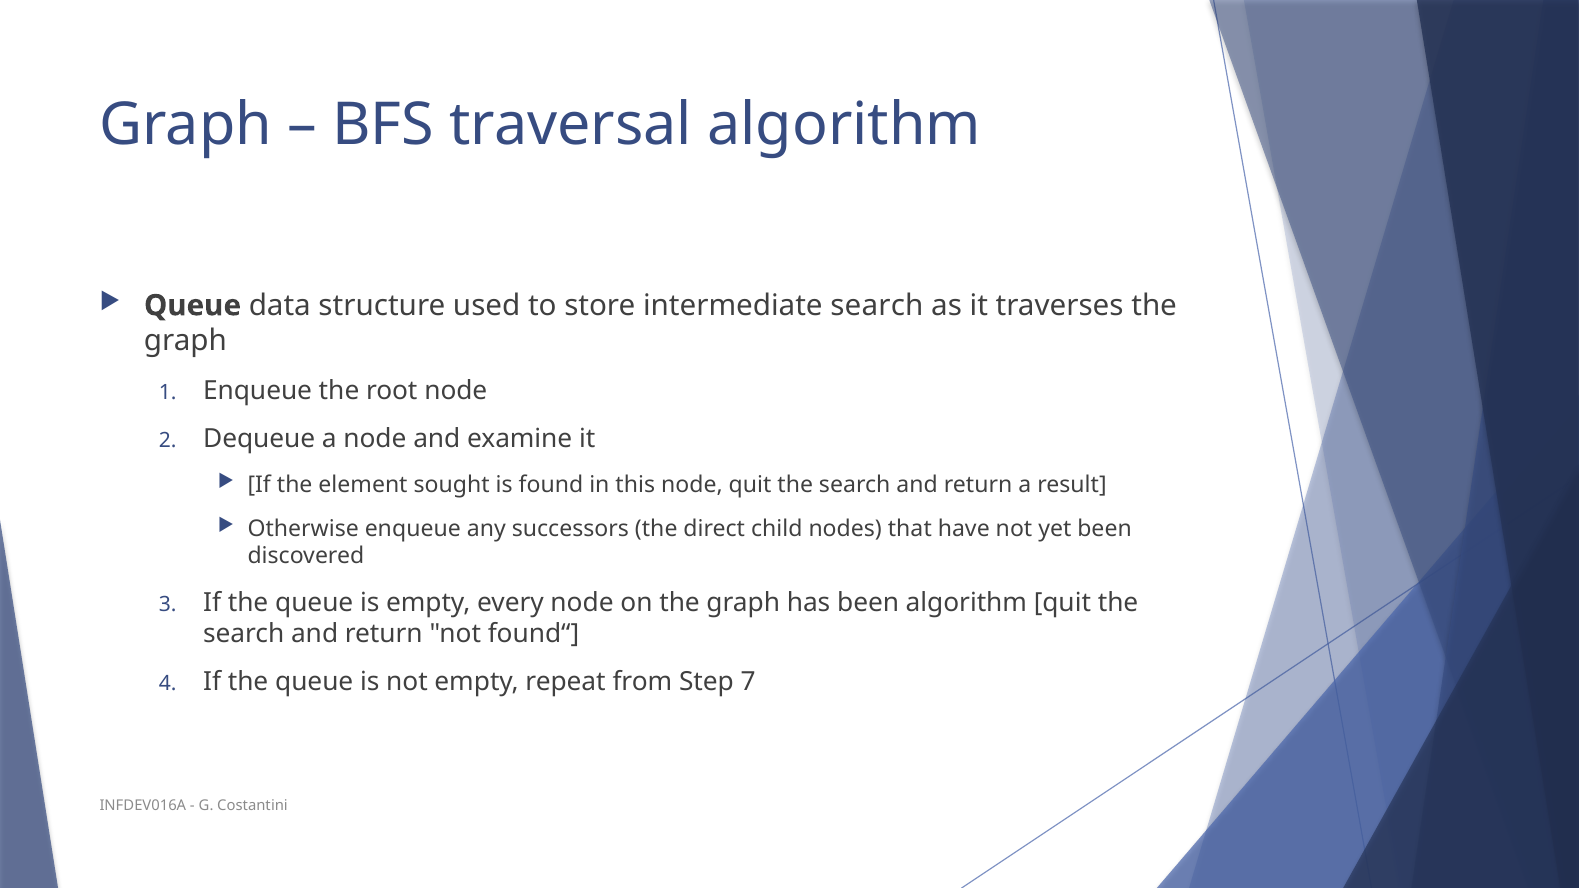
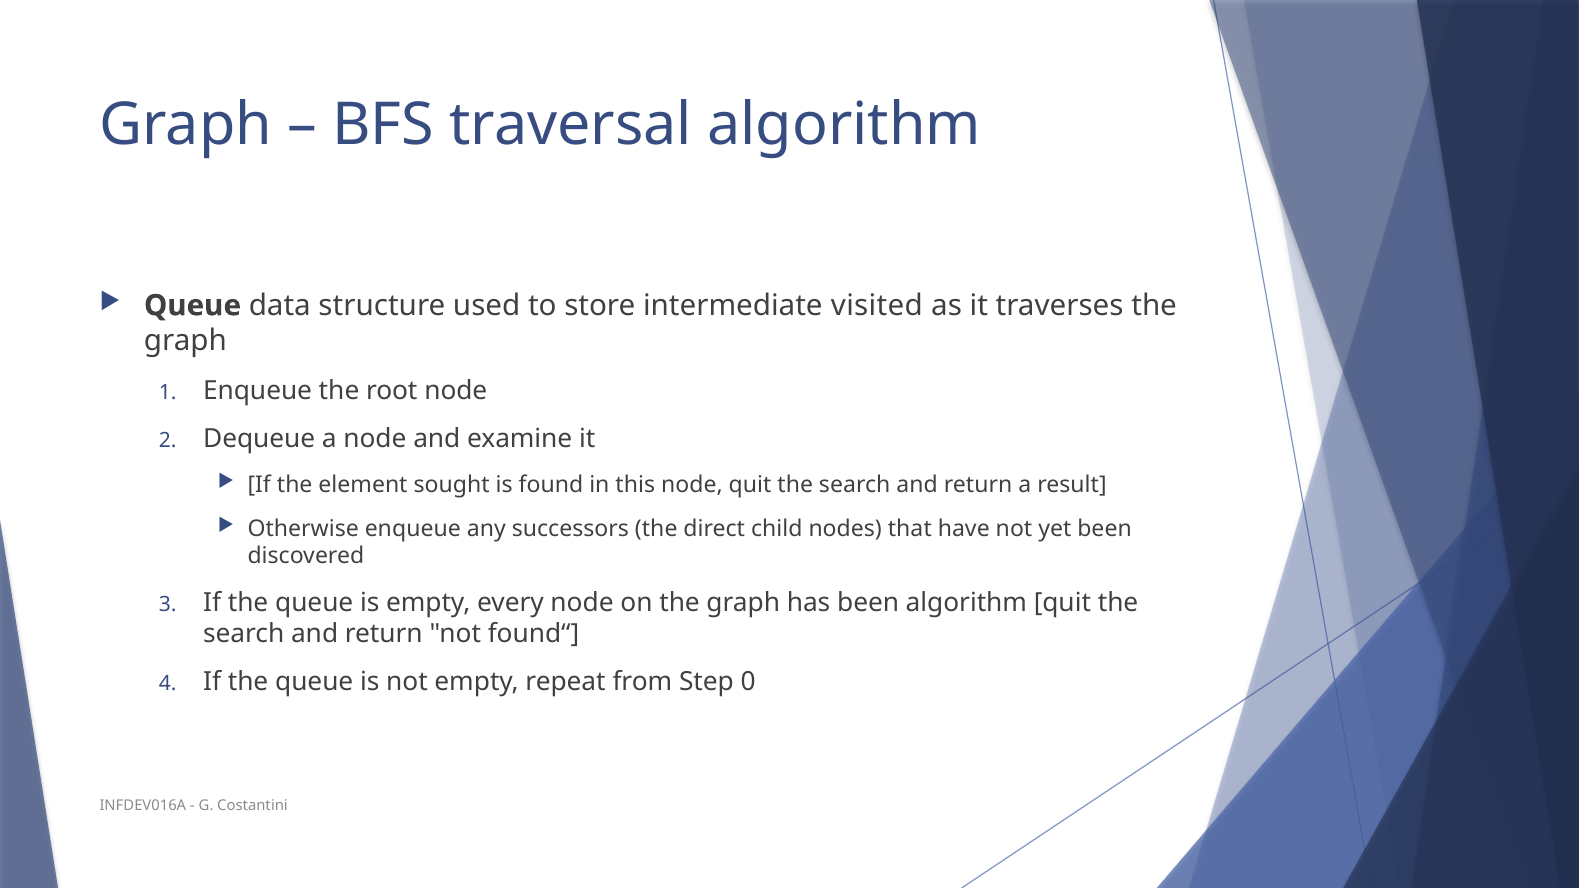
intermediate search: search -> visited (877, 306)
7: 7 -> 0 (748, 682)
